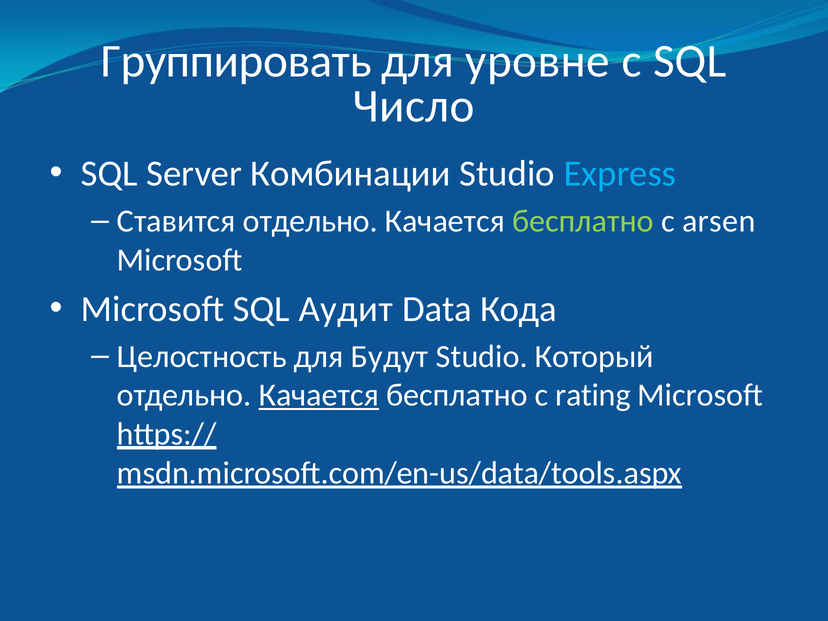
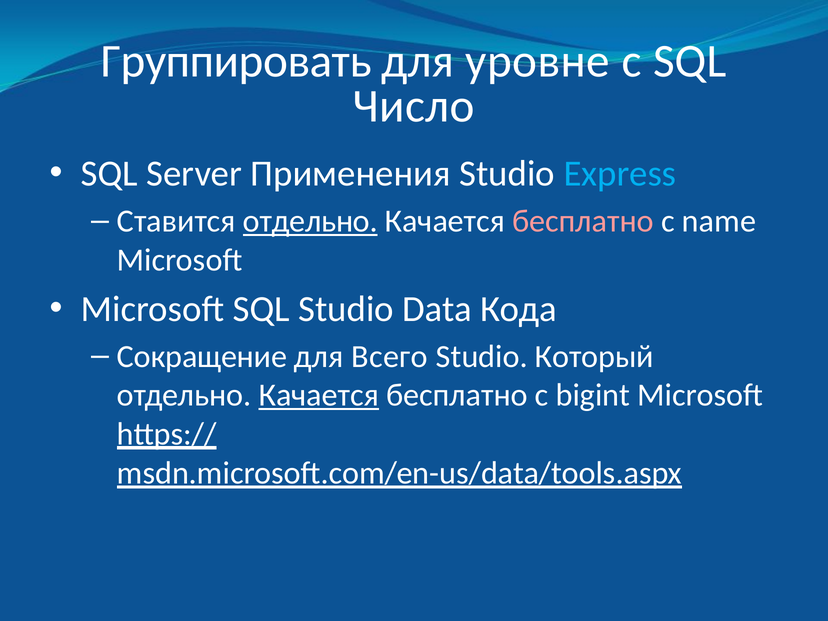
Комбинации: Комбинации -> Применения (350, 174)
отдельно underline: none -> present (310, 221)
бесплатно colour: light green -> pink (583, 221)
arsen: arsen -> name (719, 221)
SQL Аудит: Аудит -> Studio (346, 309)
Целостность: Целостность -> Сокращение (202, 357)
Будут: Будут -> Всего (390, 357)
rating: rating -> bigint (593, 395)
